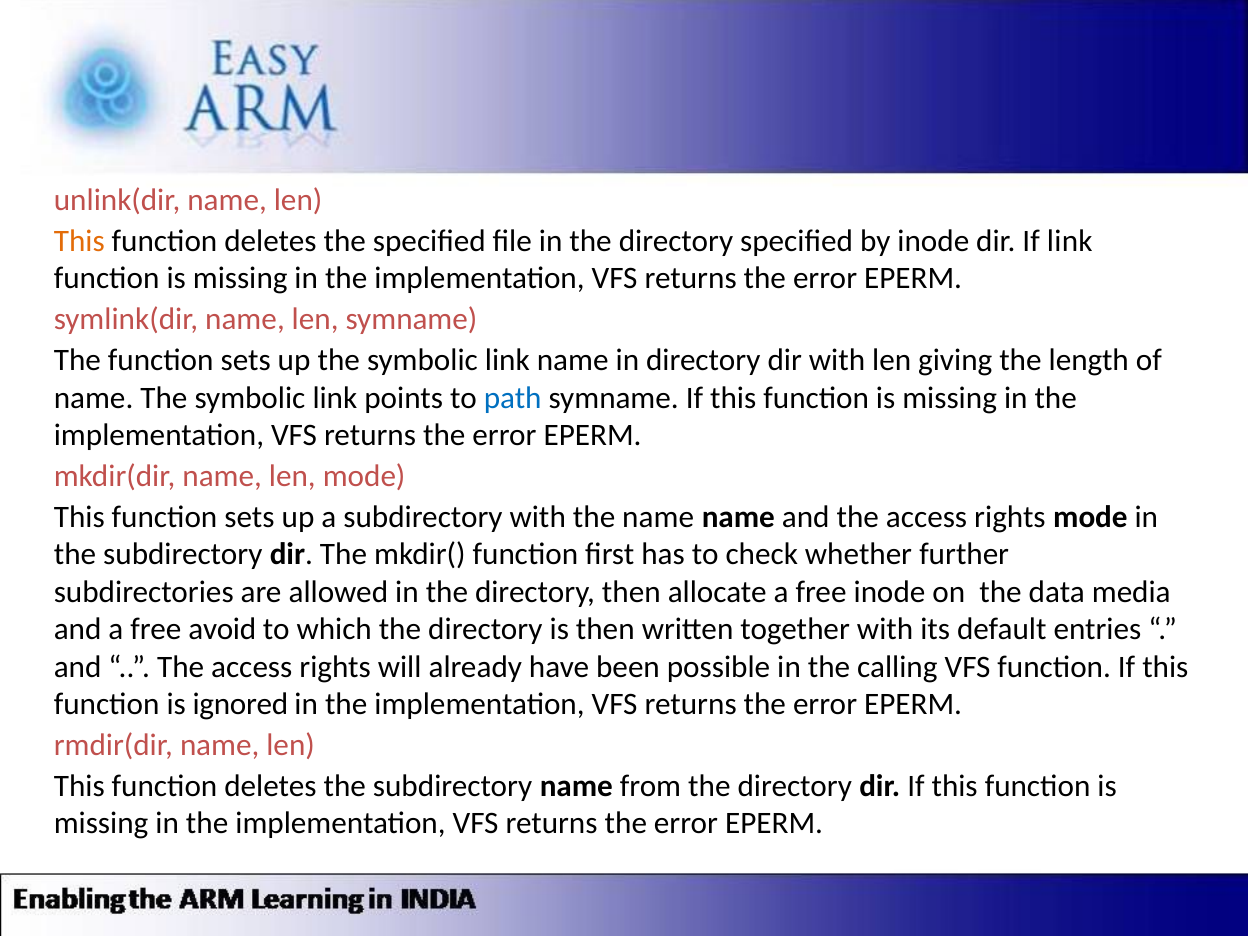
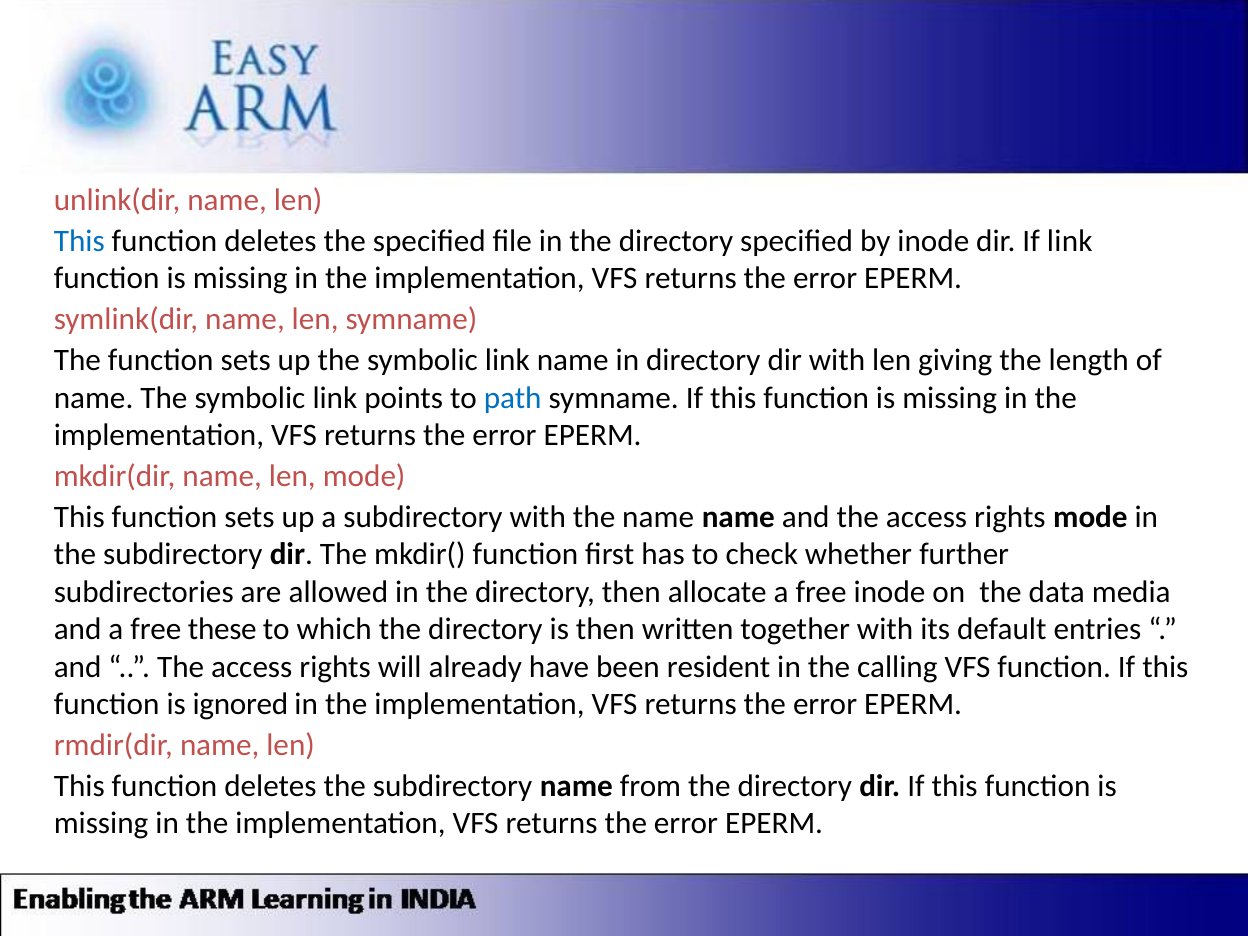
This colour: orange -> blue (79, 241)
avoid: avoid -> these (222, 629)
possible: possible -> resident (719, 667)
